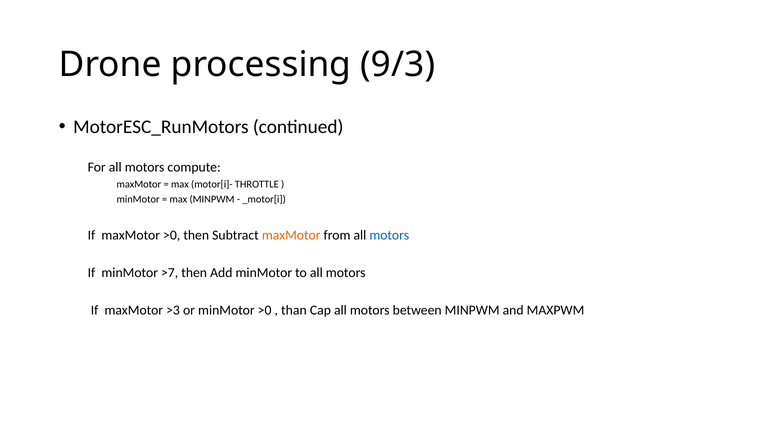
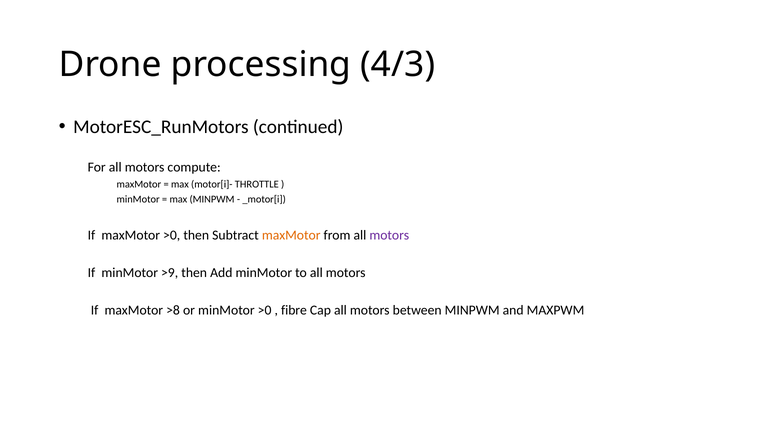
9/3: 9/3 -> 4/3 (398, 65)
motors colour: blue -> purple (389, 235)
>7: >7 -> >9 (170, 272)
>3: >3 -> >8 (173, 310)
than: than -> fibre (294, 310)
